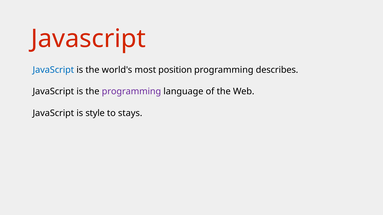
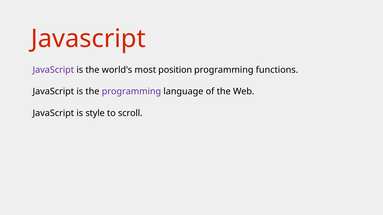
JavaScript colour: blue -> purple (53, 70)
describes: describes -> functions (277, 70)
stays: stays -> scroll (130, 113)
